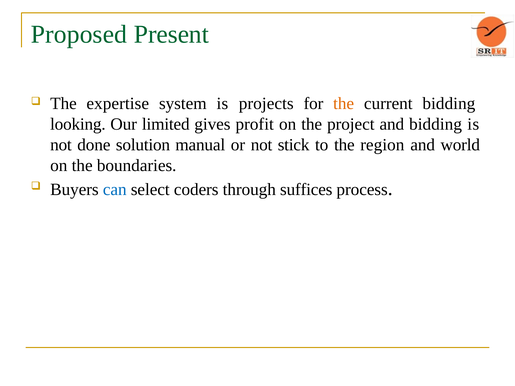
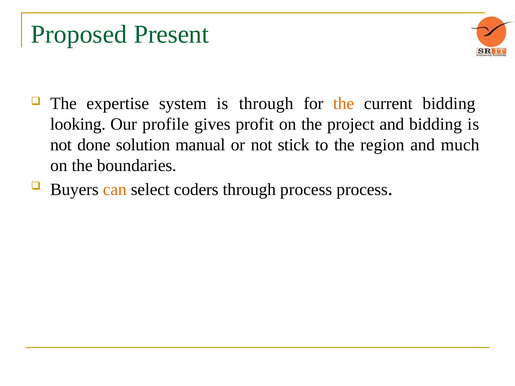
is projects: projects -> through (266, 104)
limited: limited -> profile (166, 124)
world: world -> much (460, 145)
can colour: blue -> orange (115, 190)
through suffices: suffices -> process (306, 190)
